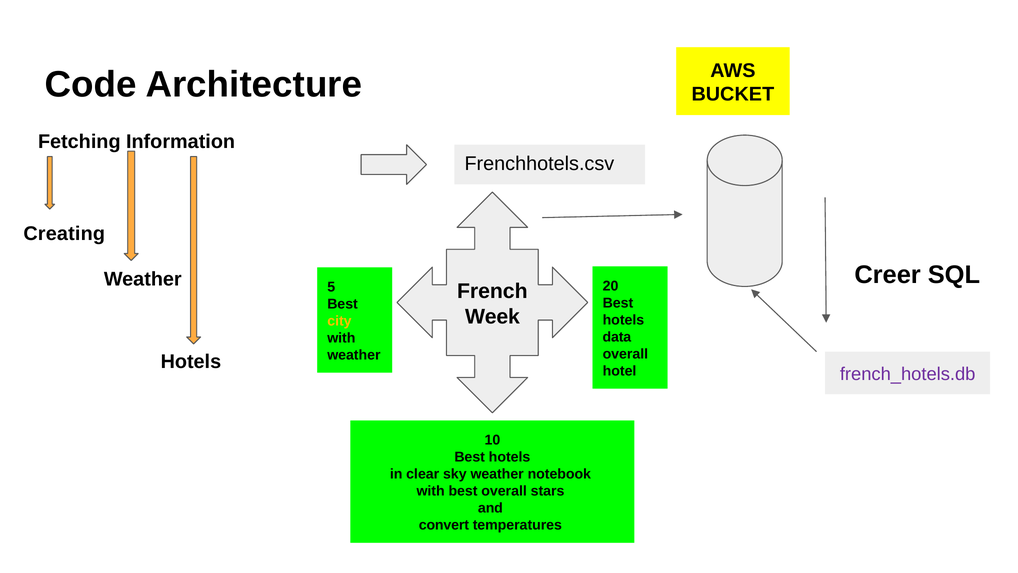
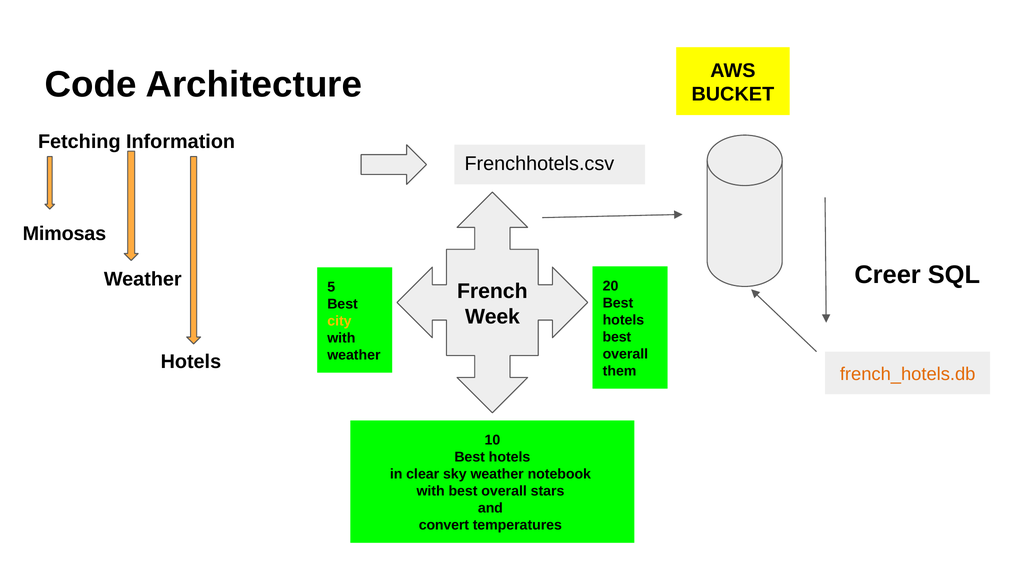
Creating: Creating -> Mimosas (64, 234)
data: data -> best (617, 337)
hotel: hotel -> them (620, 371)
french_hotels.db colour: purple -> orange (908, 374)
